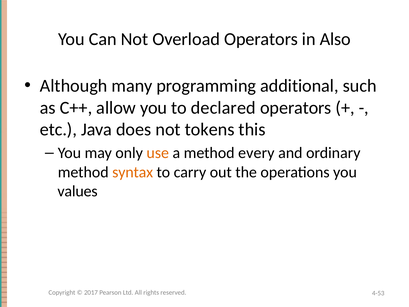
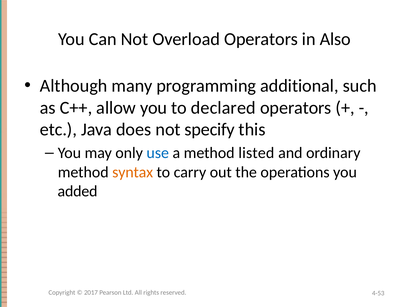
tokens: tokens -> specify (210, 129)
use colour: orange -> blue (158, 153)
every: every -> listed (256, 153)
values: values -> added (78, 191)
